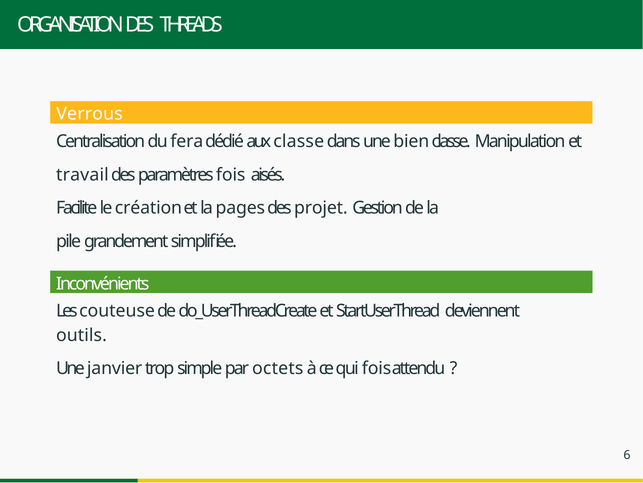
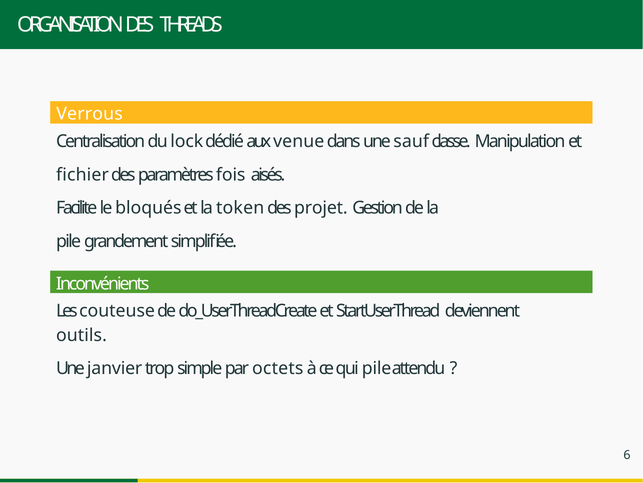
fera: fera -> lock (187, 141)
aux classe: classe -> venue (299, 141)
bien: bien -> sauf (411, 141)
travail: travail -> fichier (82, 175)
création: création -> bloqués (148, 208)
pages: pages -> token (240, 208)
qui fois: fois -> pile (377, 368)
